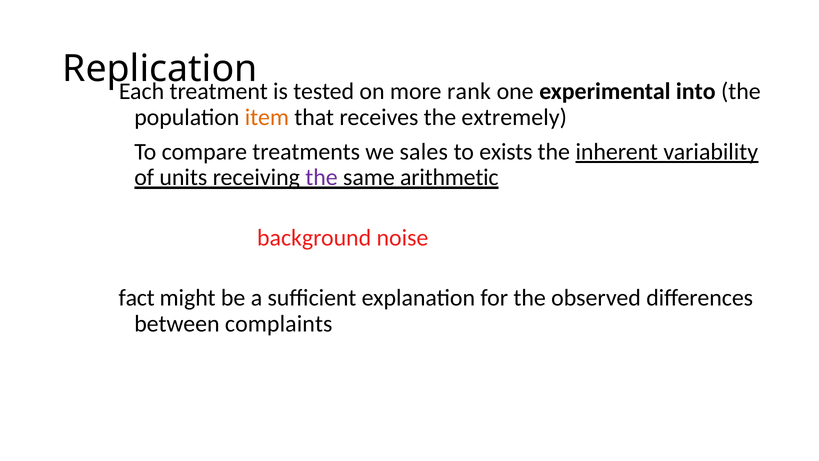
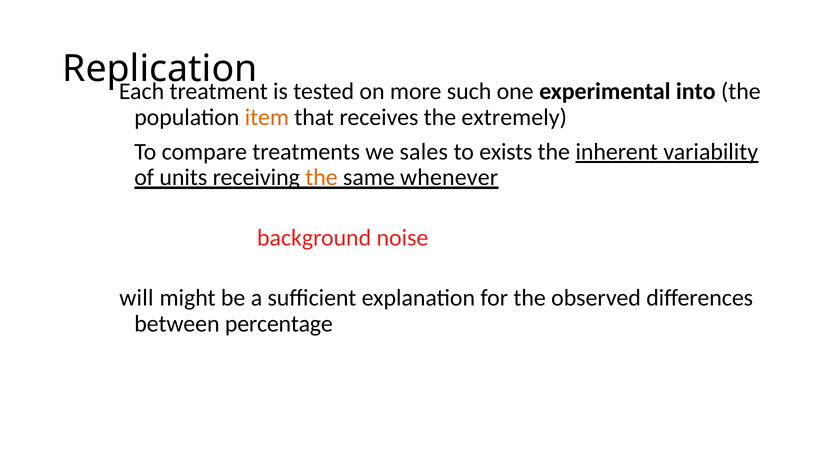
rank: rank -> such (469, 91)
the colour: purple -> orange (321, 177)
arithmetic: arithmetic -> whenever (449, 177)
fact: fact -> will (136, 298)
complaints: complaints -> percentage (279, 323)
